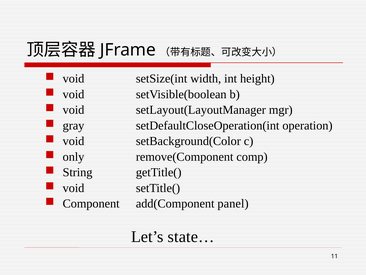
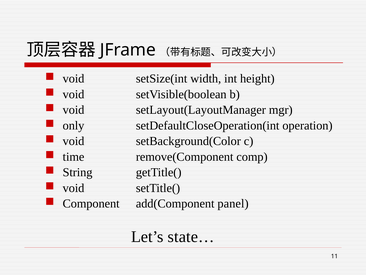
gray: gray -> only (74, 125)
only: only -> time (74, 157)
